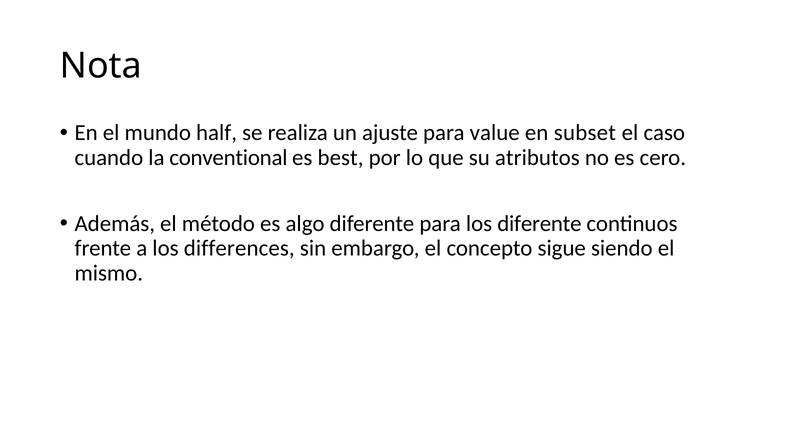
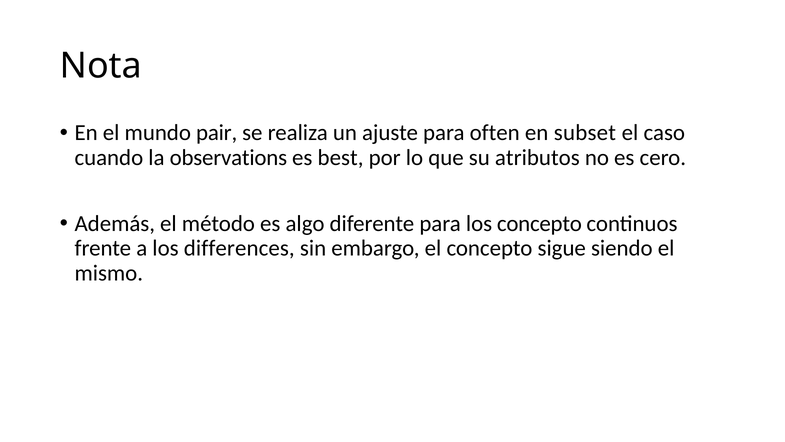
half: half -> pair (217, 133)
value: value -> often (495, 133)
conventional: conventional -> observations (228, 157)
los diferente: diferente -> concepto (539, 223)
